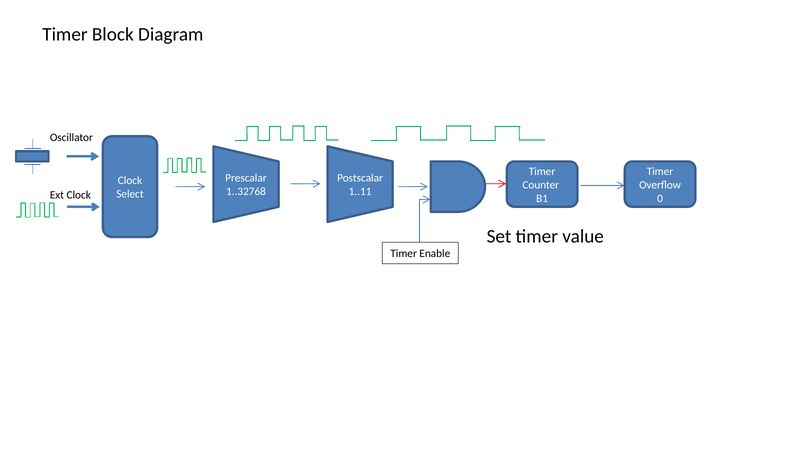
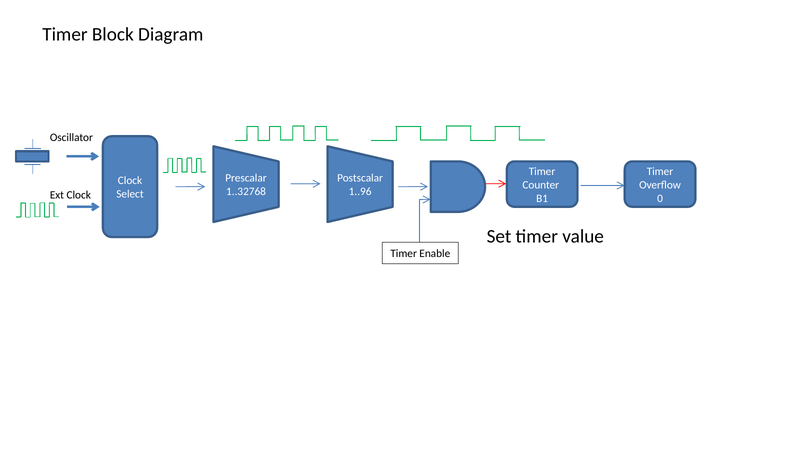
1..11: 1..11 -> 1..96 (360, 192)
